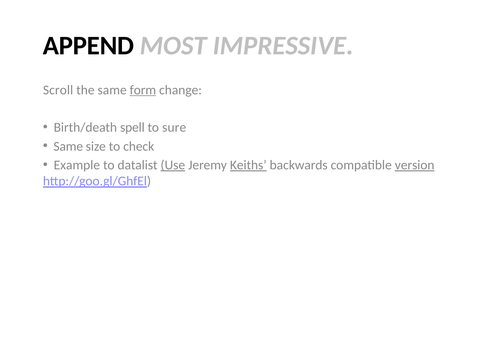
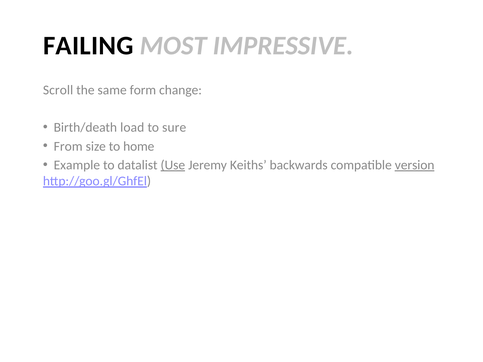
APPEND: APPEND -> FAILING (88, 46)
form underline: present -> none (143, 90)
spell: spell -> load (132, 128)
Same: Same -> From (68, 146)
check: check -> home (139, 146)
Keiths underline: present -> none (248, 165)
